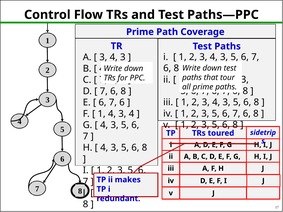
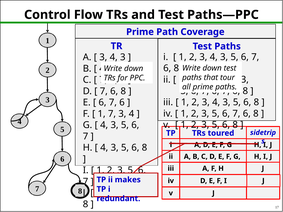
1 4: 4 -> 7 (112, 114)
